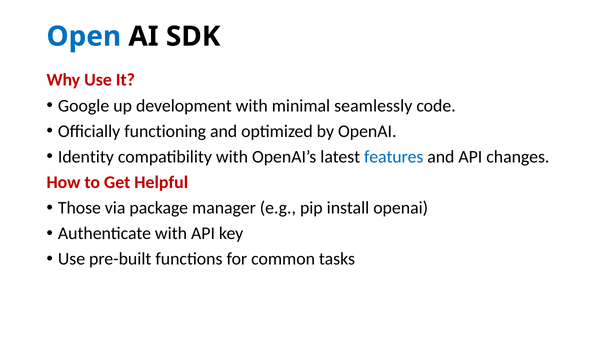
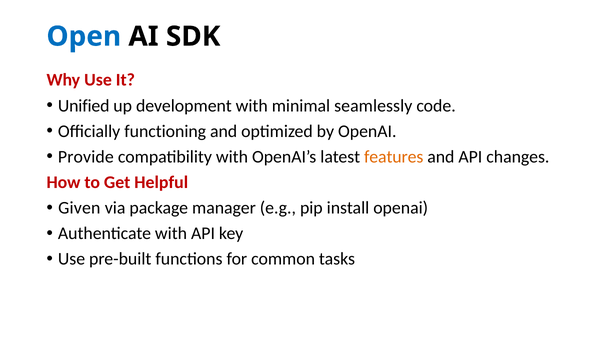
Google: Google -> Unified (84, 106)
Identity: Identity -> Provide (86, 157)
features colour: blue -> orange (394, 157)
Those: Those -> Given (79, 208)
